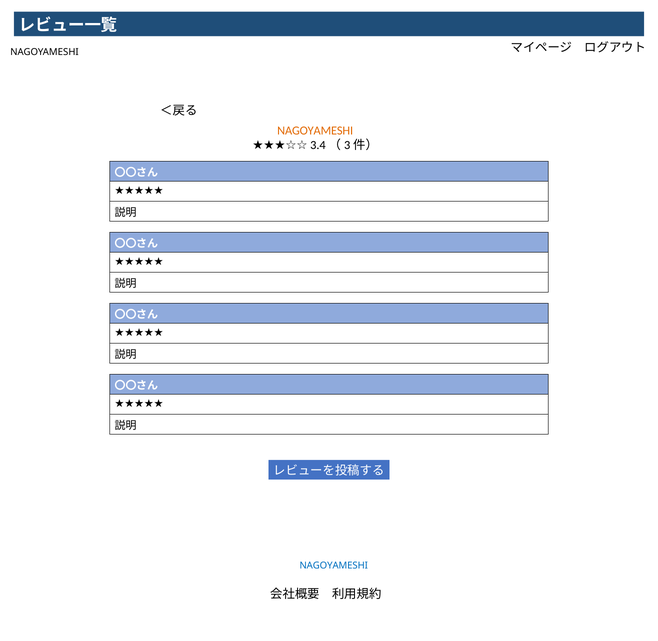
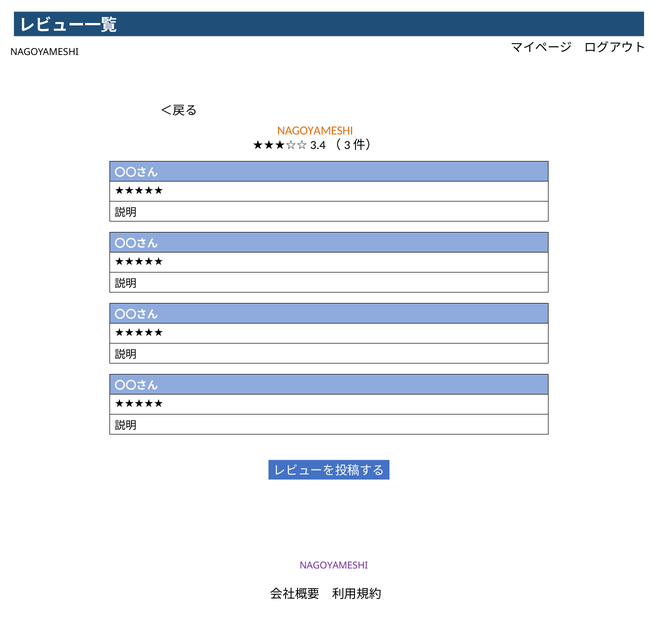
NAGOYAMESHI colour: blue -> purple (334, 565)
